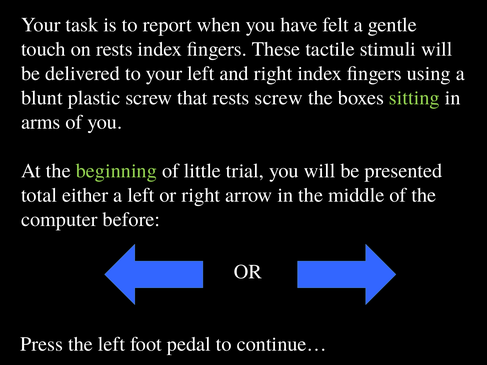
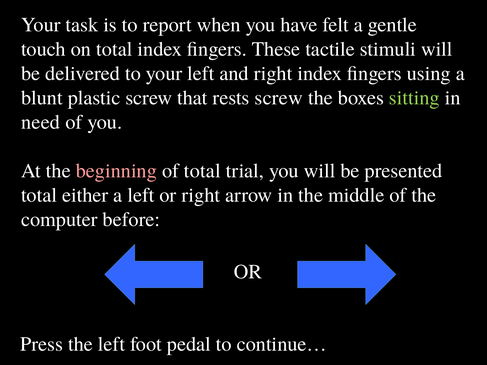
on rests: rests -> total (114, 49)
arms: arms -> need (41, 122)
beginning colour: light green -> pink (116, 171)
of little: little -> total (202, 171)
